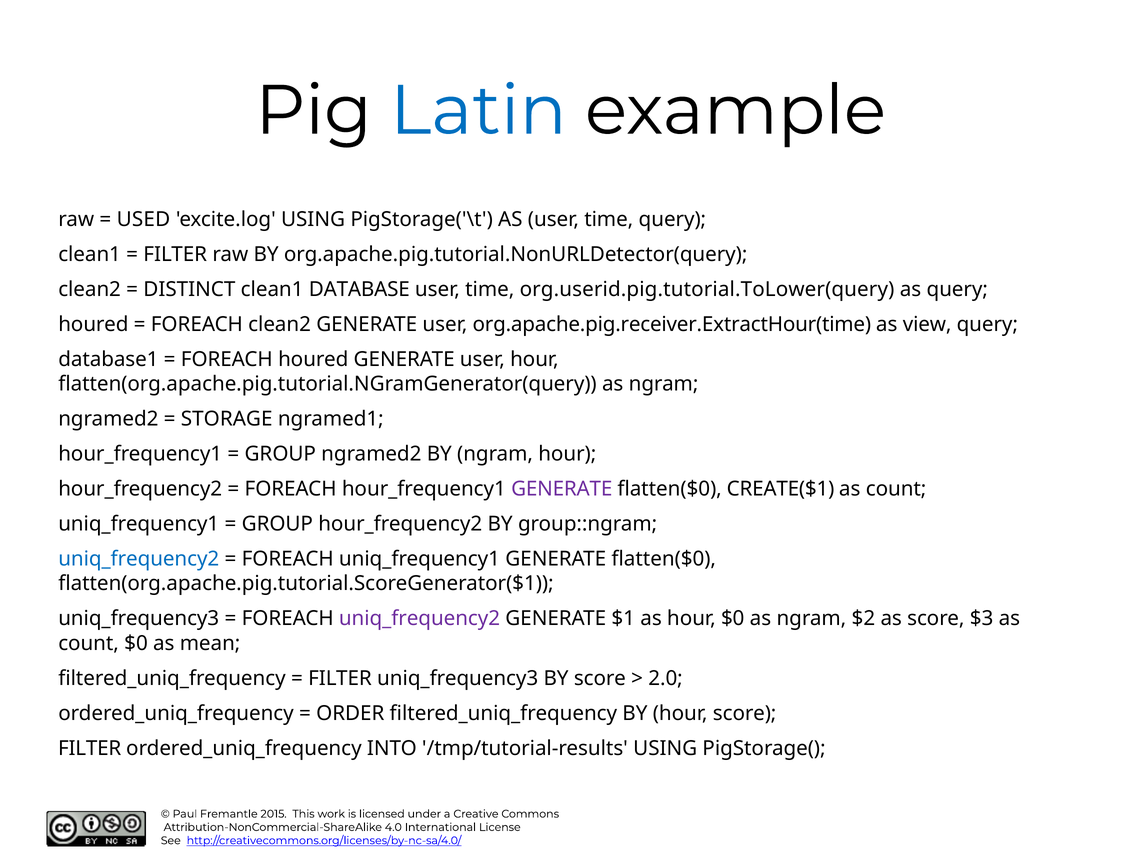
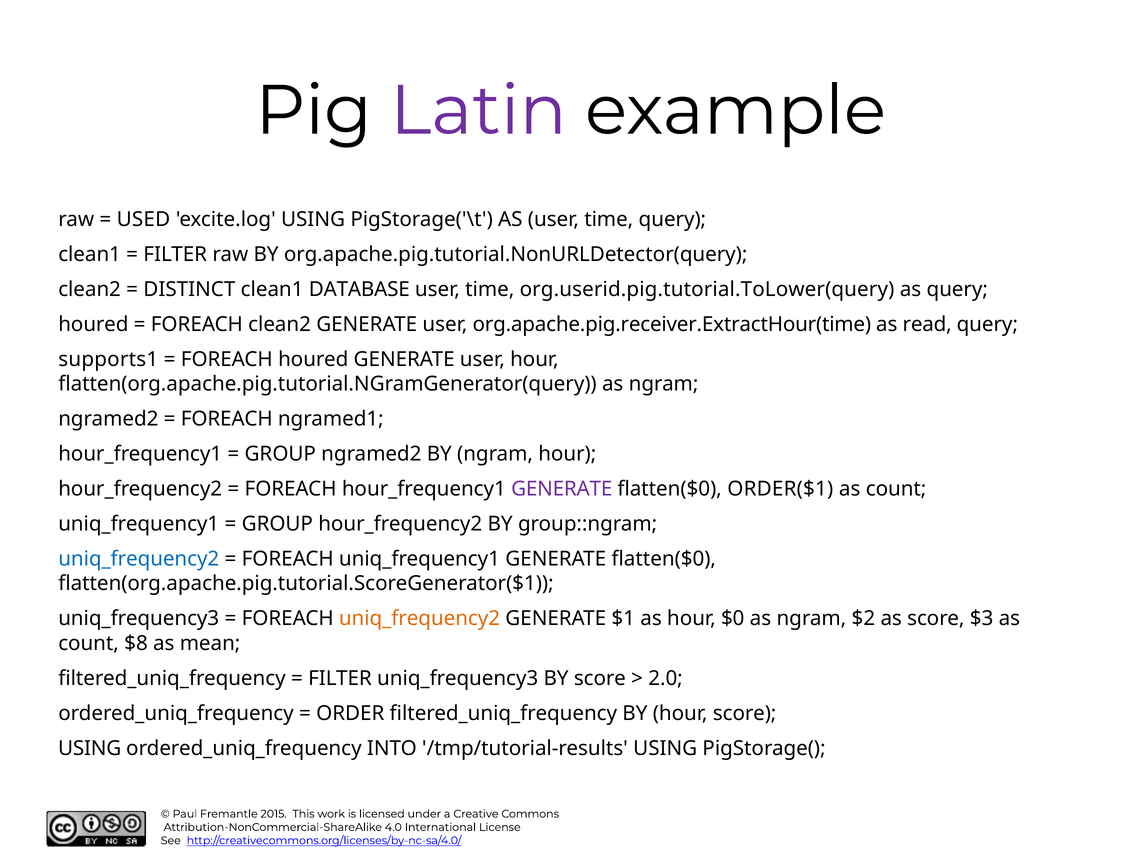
Latin colour: blue -> purple (478, 111)
view: view -> read (927, 324)
database1: database1 -> supports1 (108, 359)
STORAGE: STORAGE -> FOREACH (227, 419)
CREATE($1: CREATE($1 -> ORDER($1 (780, 489)
uniq_frequency2 colour: purple -> orange (420, 618)
count $0: $0 -> $8 (136, 643)
FILTER: FILTER -> USING (90, 748)
